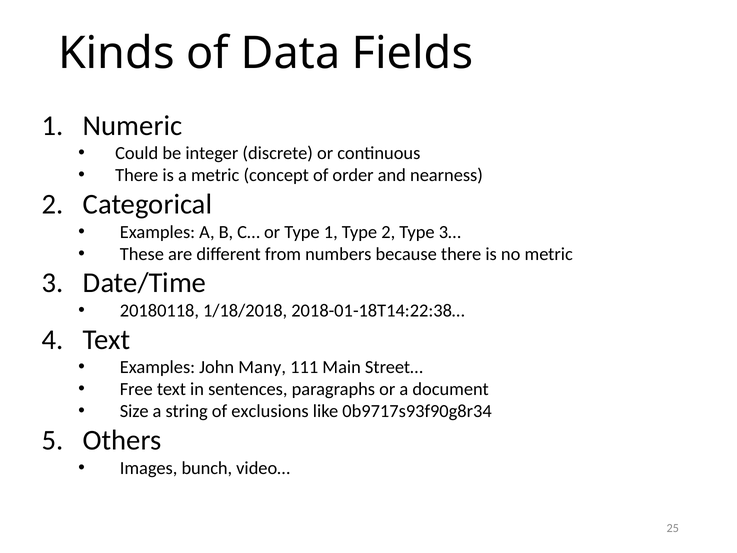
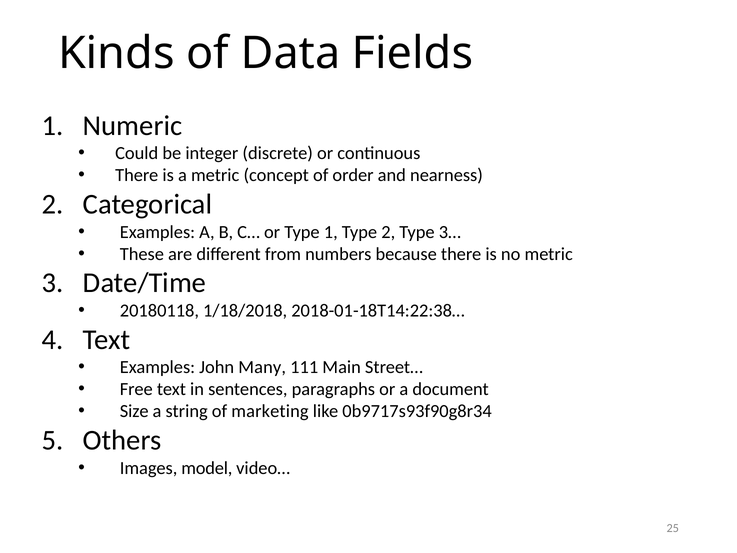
exclusions: exclusions -> marketing (270, 411)
bunch: bunch -> model (207, 468)
